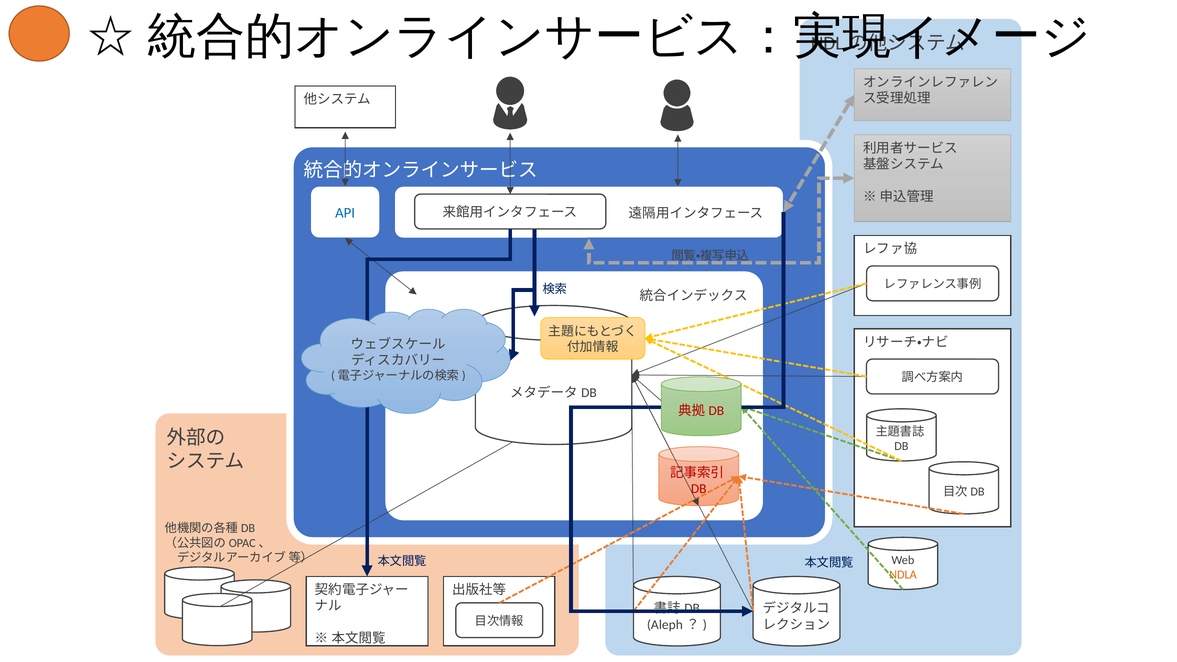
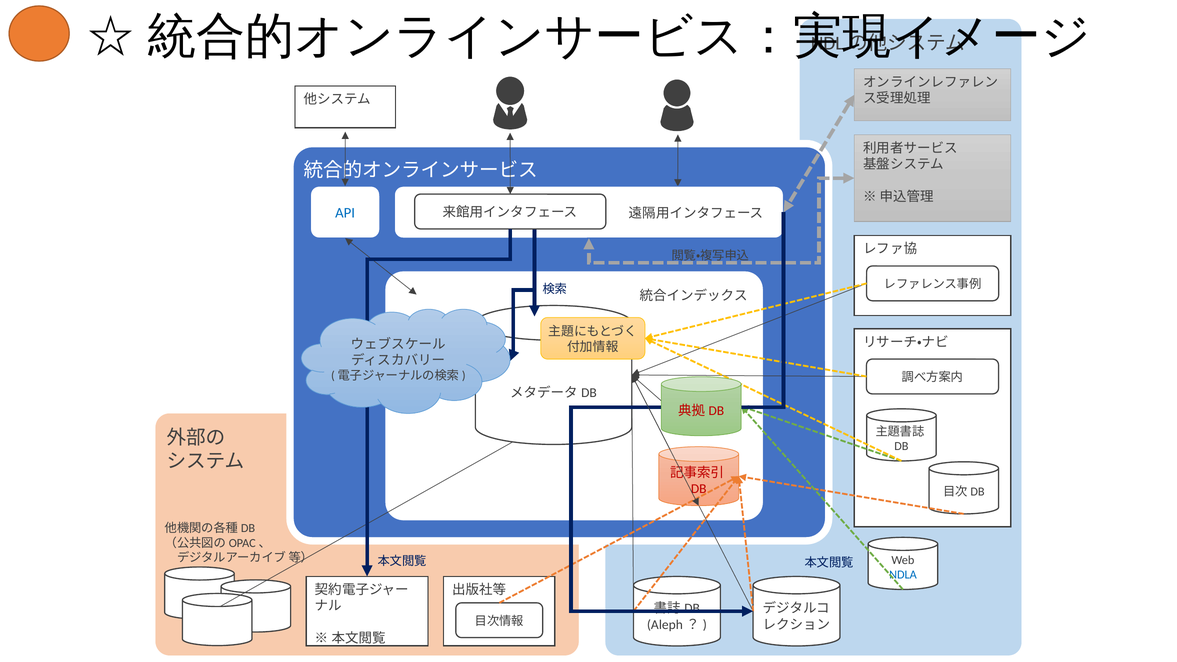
NDLA colour: orange -> blue (903, 575)
